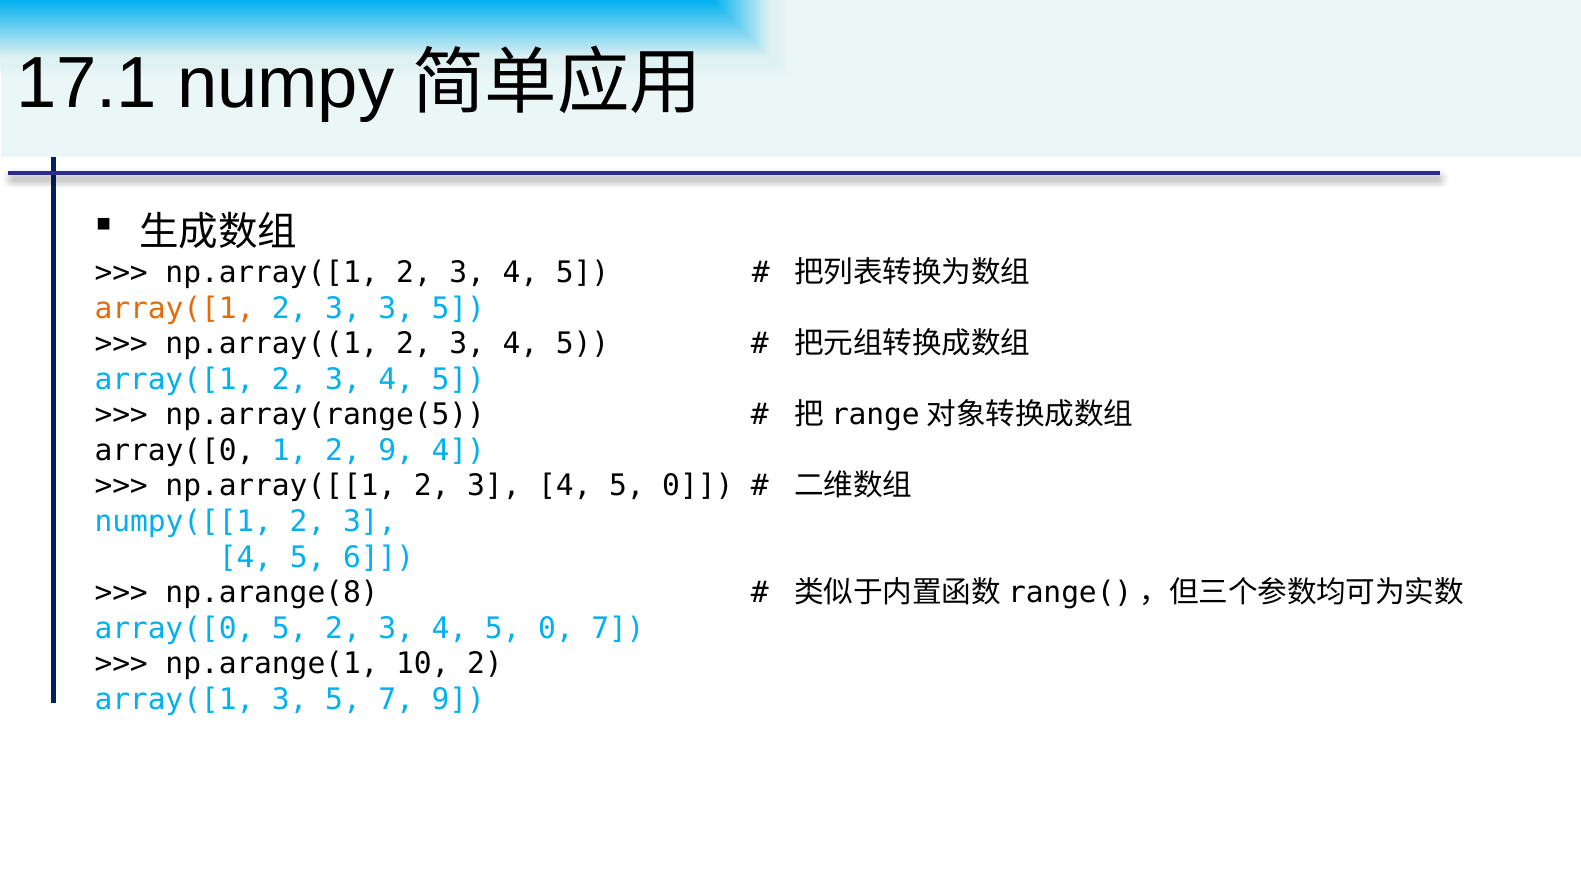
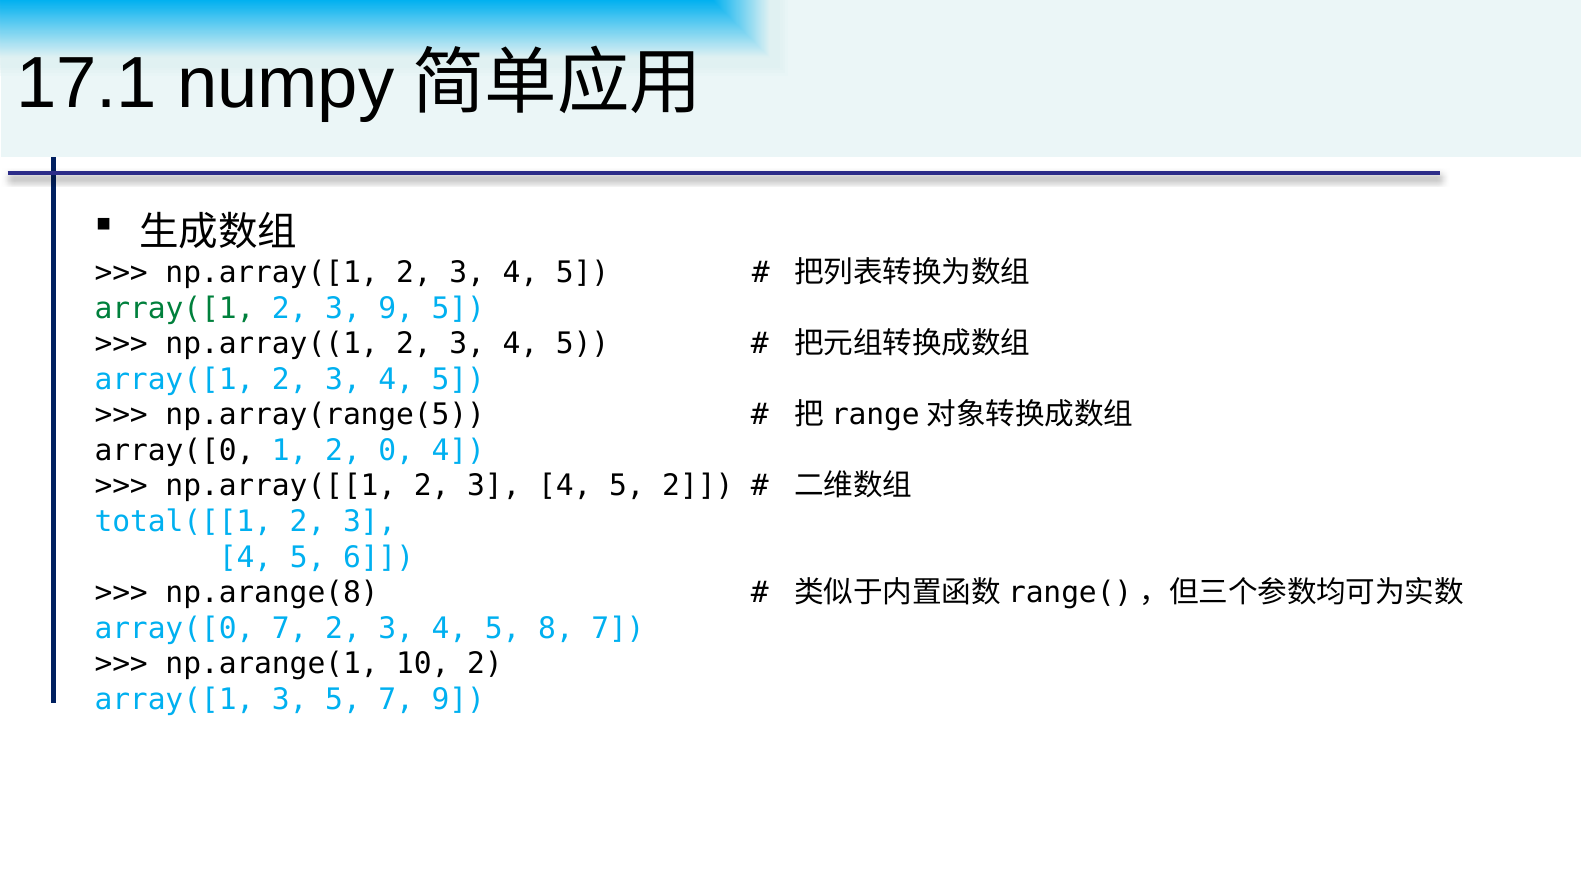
array([1 colour: orange -> green (175, 309)
3 3: 3 -> 9 (396, 309)
2 9: 9 -> 0 (396, 451)
0: 0 -> 2 (698, 486)
numpy([[1: numpy([[1 -> total([[1 (183, 522)
array([0 5: 5 -> 7 (290, 629)
0: 0 -> 8 (556, 629)
